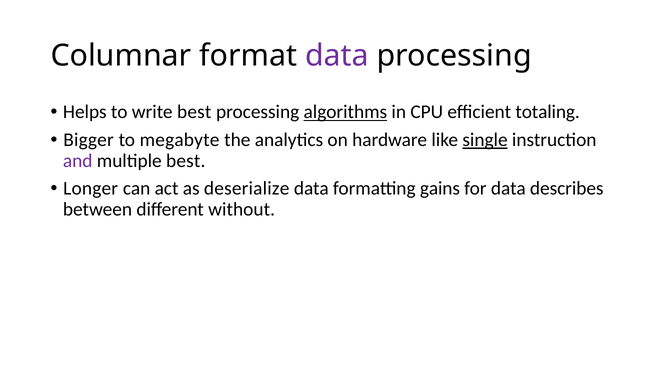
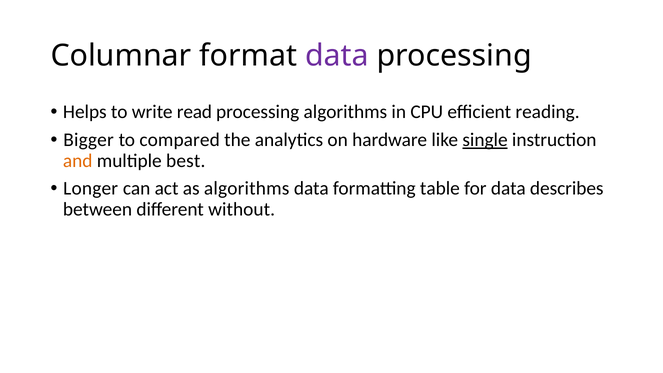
write best: best -> read (194, 112)
algorithms underline: present -> none (345, 112)
totaling: totaling -> reading (548, 112)
megabyte: megabyte -> compared (180, 140)
and colour: purple -> orange (78, 161)
as deserialize: deserialize -> algorithms (247, 189)
gains: gains -> table (440, 189)
